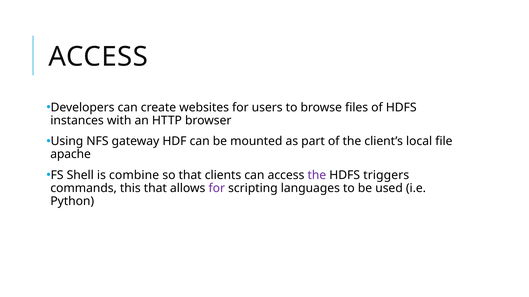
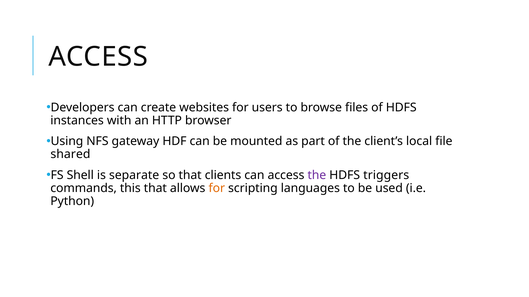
apache: apache -> shared (70, 155)
combine: combine -> separate (134, 175)
for colour: purple -> orange (217, 189)
